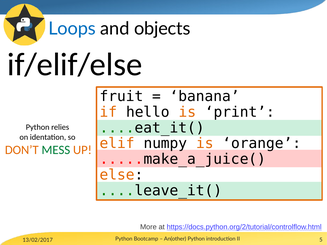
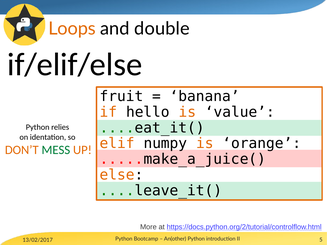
Loops colour: blue -> orange (72, 29)
objects: objects -> double (162, 29)
print: print -> value (240, 112)
